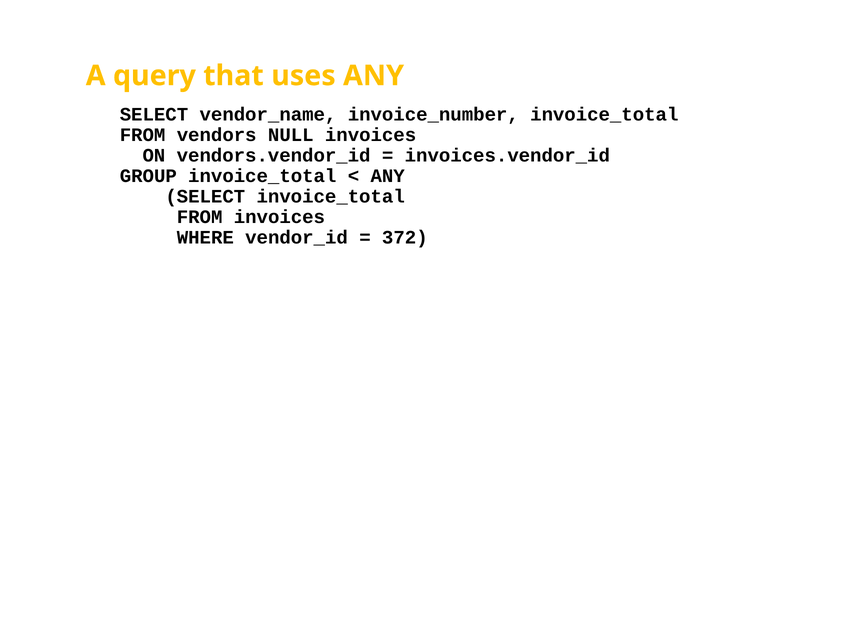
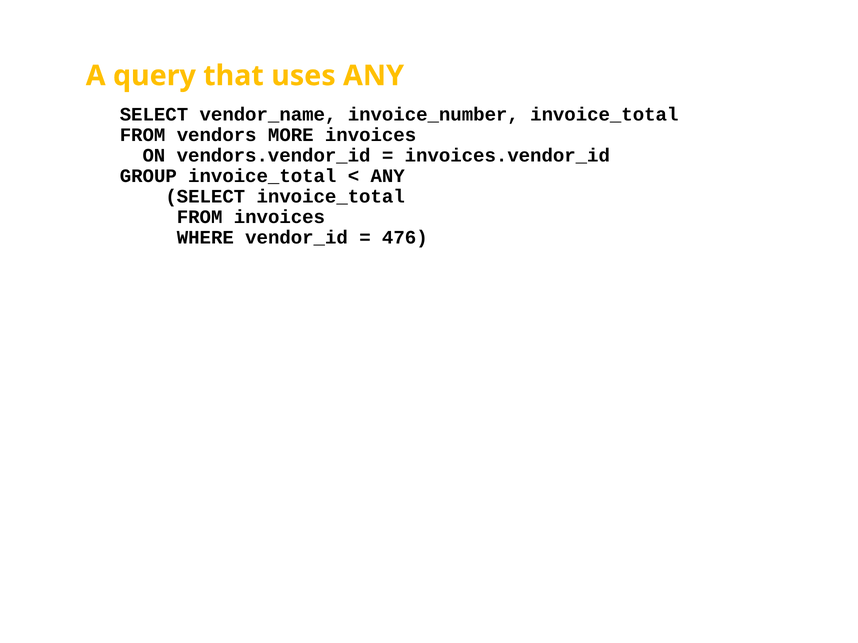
NULL: NULL -> MORE (291, 135)
372: 372 -> 476 (405, 238)
